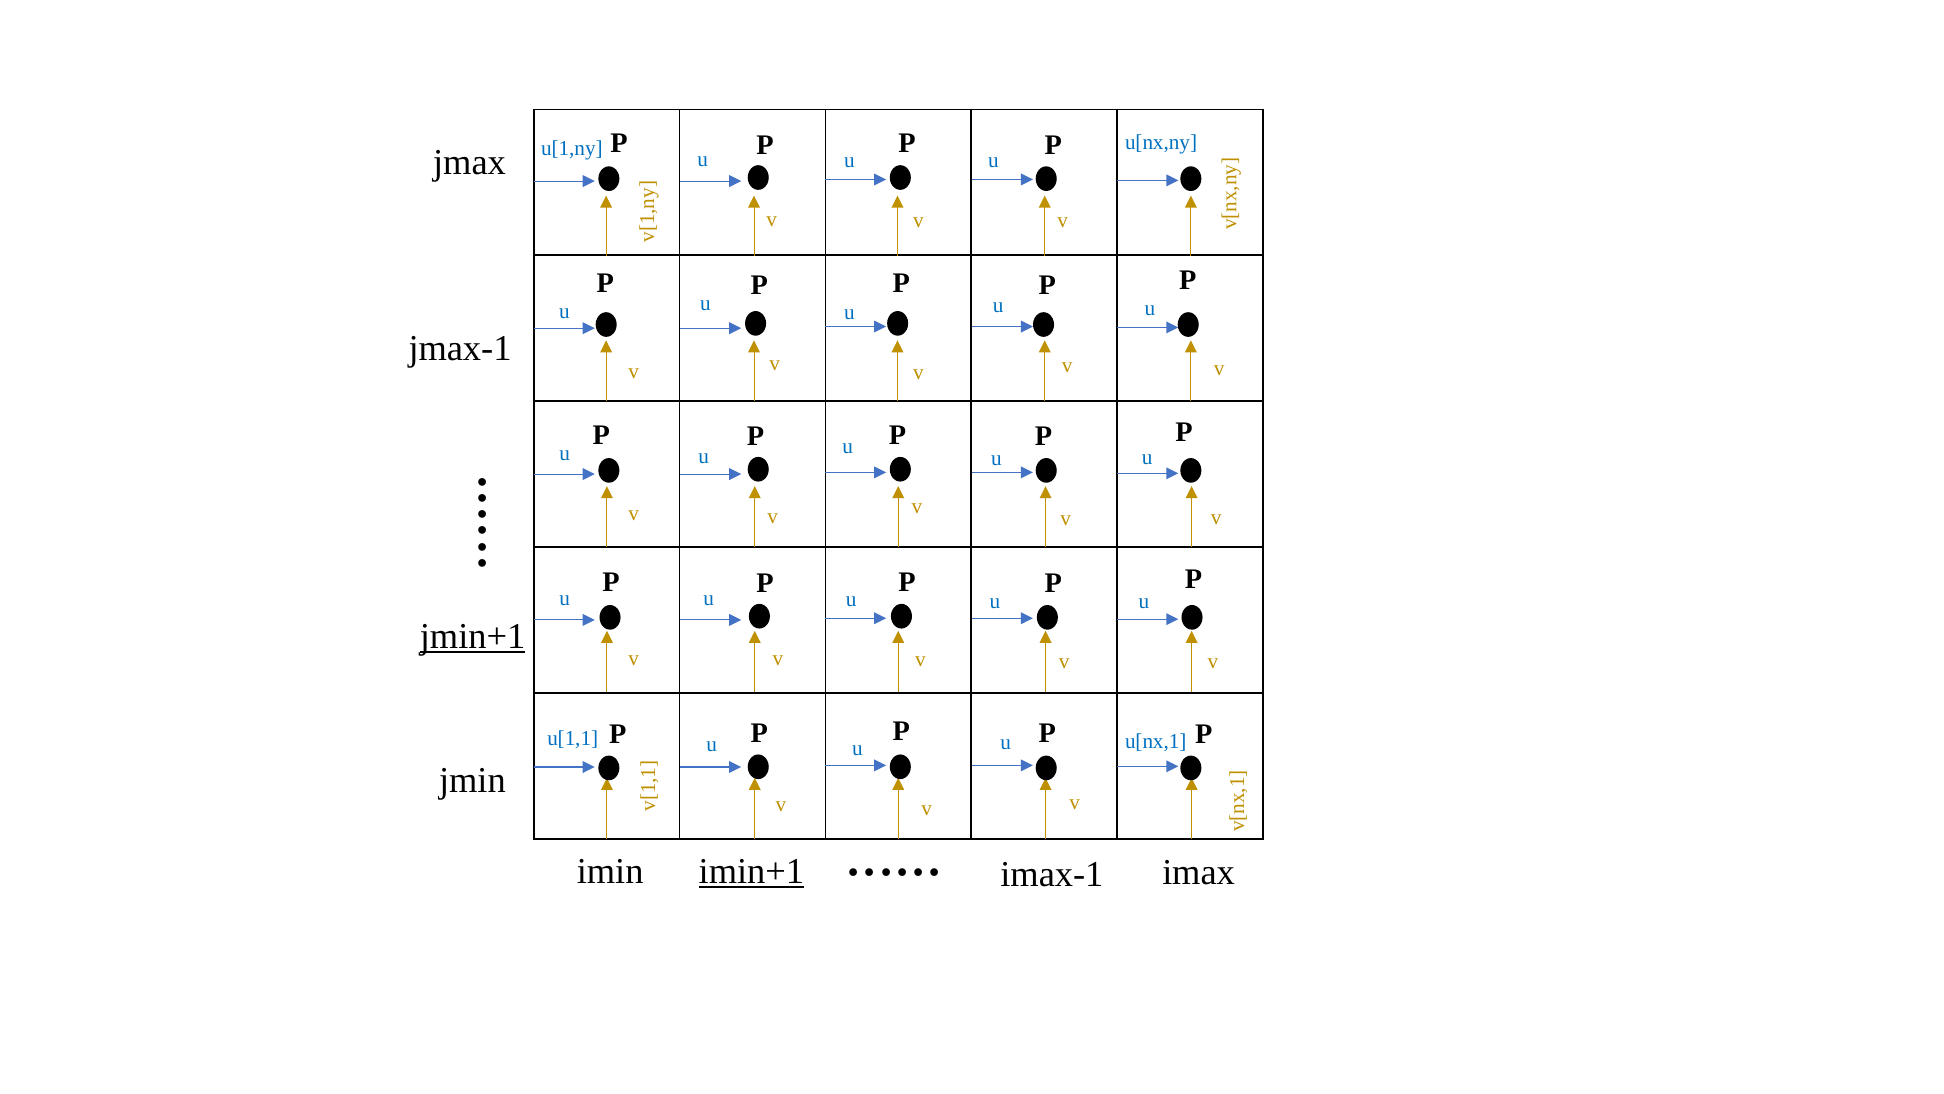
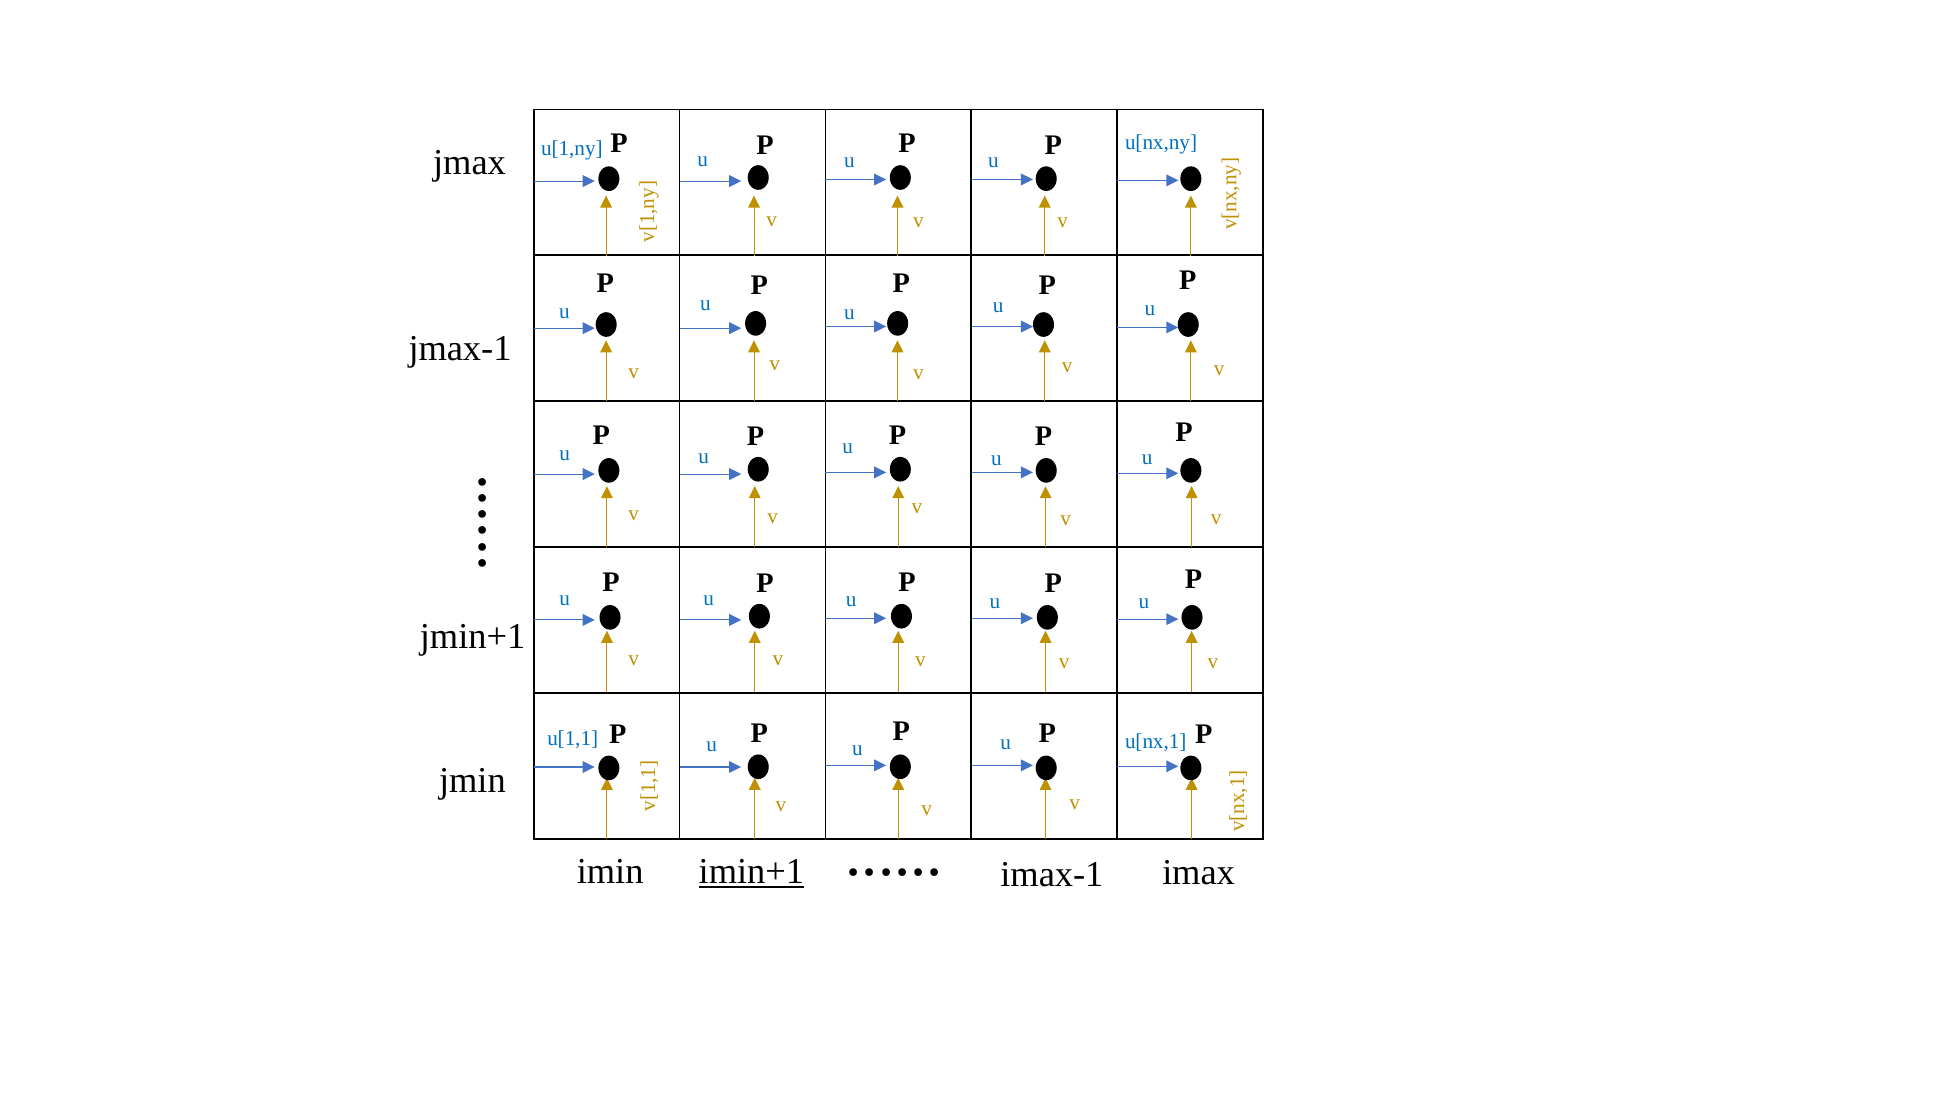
jmin+1 underline: present -> none (473, 636)
